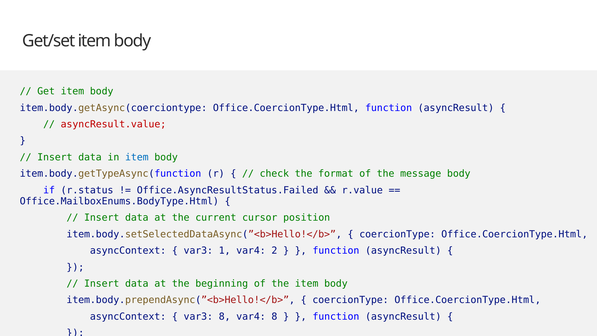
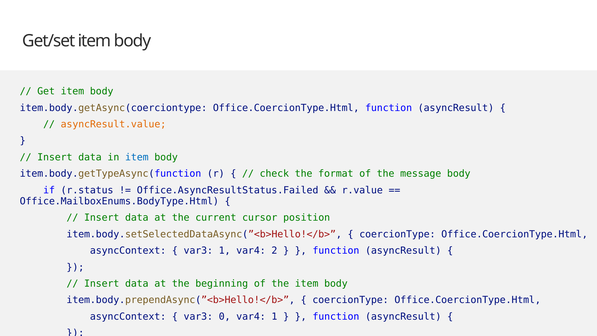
asyncResult.value colour: red -> orange (113, 124)
var3 8: 8 -> 0 (225, 316)
var4 8: 8 -> 1 (274, 316)
